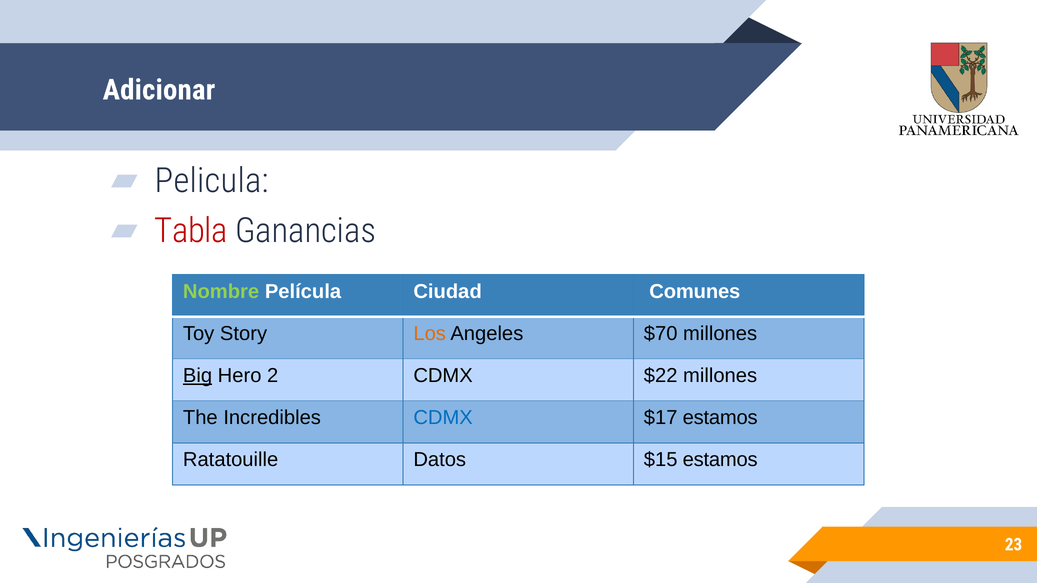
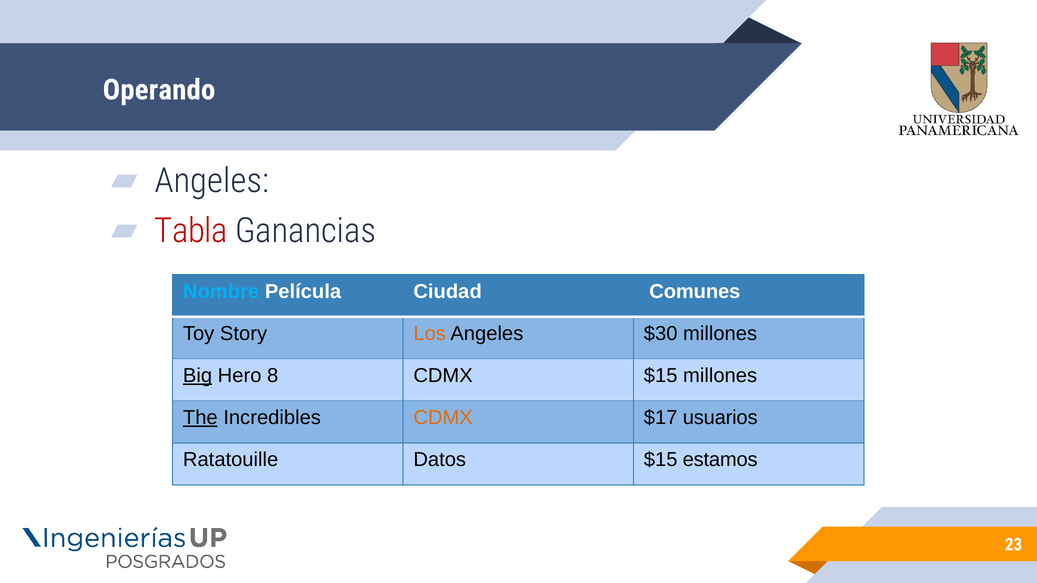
Adicionar: Adicionar -> Operando (159, 90)
Pelicula: Pelicula -> Angeles (212, 181)
Nombre colour: light green -> light blue (221, 292)
$70: $70 -> $30 (661, 334)
2: 2 -> 8 (273, 376)
CDMX $22: $22 -> $15 (661, 376)
The underline: none -> present (200, 418)
CDMX colour: blue -> orange (443, 418)
$17 estamos: estamos -> usuarios (720, 418)
